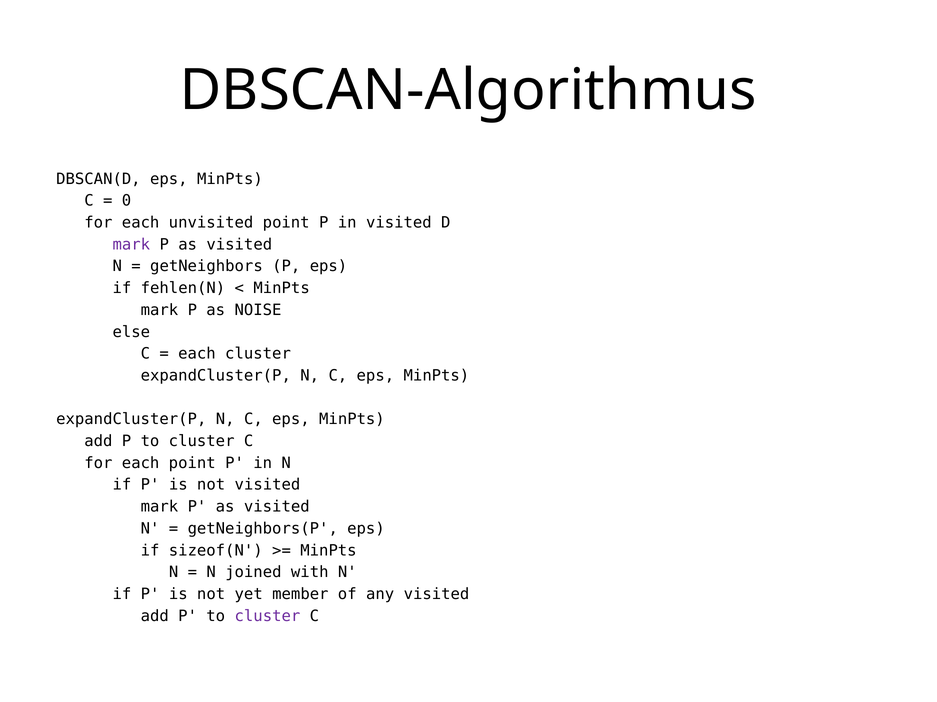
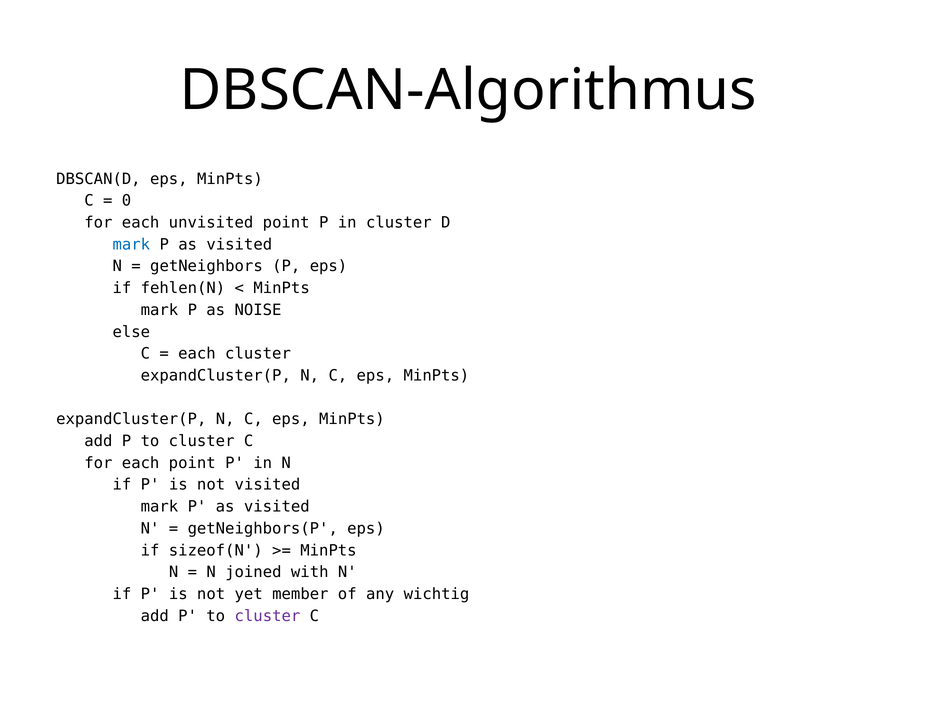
in visited: visited -> cluster (399, 223)
mark colour: purple -> blue (131, 245)
any visited: visited -> wichtig (437, 595)
